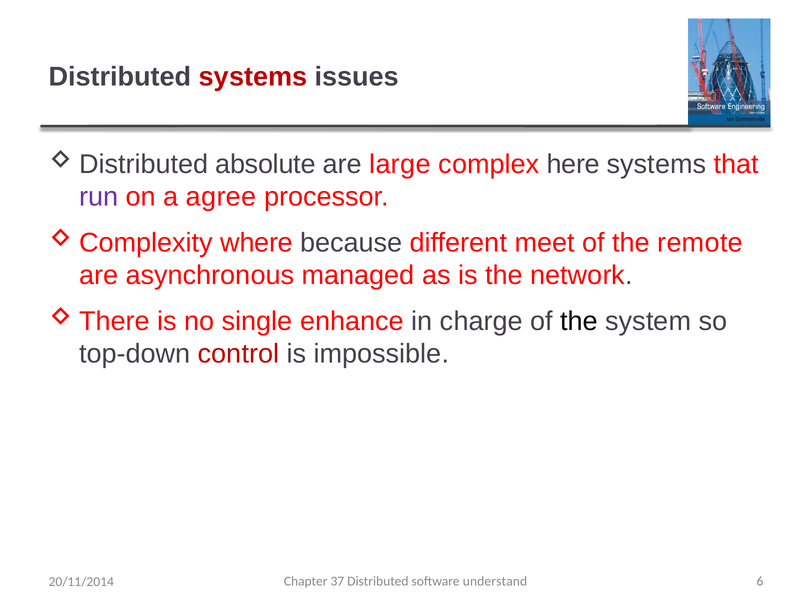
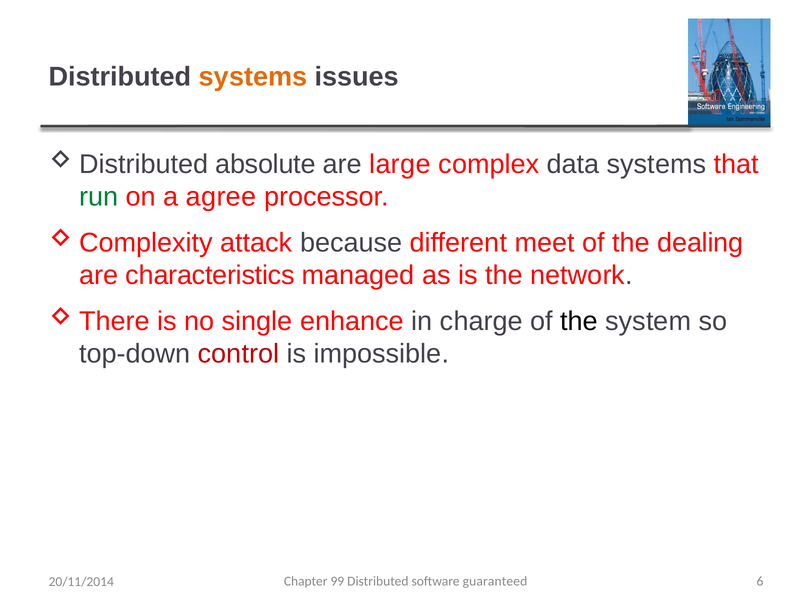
systems colour: red -> orange (253, 77)
here: here -> data (573, 164)
run colour: purple -> green (99, 197)
where: where -> attack (256, 243)
remote: remote -> dealing (700, 243)
asynchronous: asynchronous -> characteristics (210, 275)
37: 37 -> 99 (337, 581)
understand: understand -> guaranteed (495, 581)
